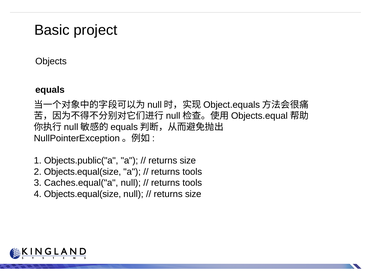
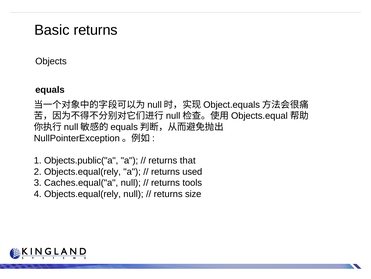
Basic project: project -> returns (96, 30)
size: size -> that (188, 160)
2 Objects.equal(size: Objects.equal(size -> Objects.equal(rely (82, 171)
tools: tools -> used (192, 171)
4 Objects.equal(size: Objects.equal(size -> Objects.equal(rely (82, 193)
